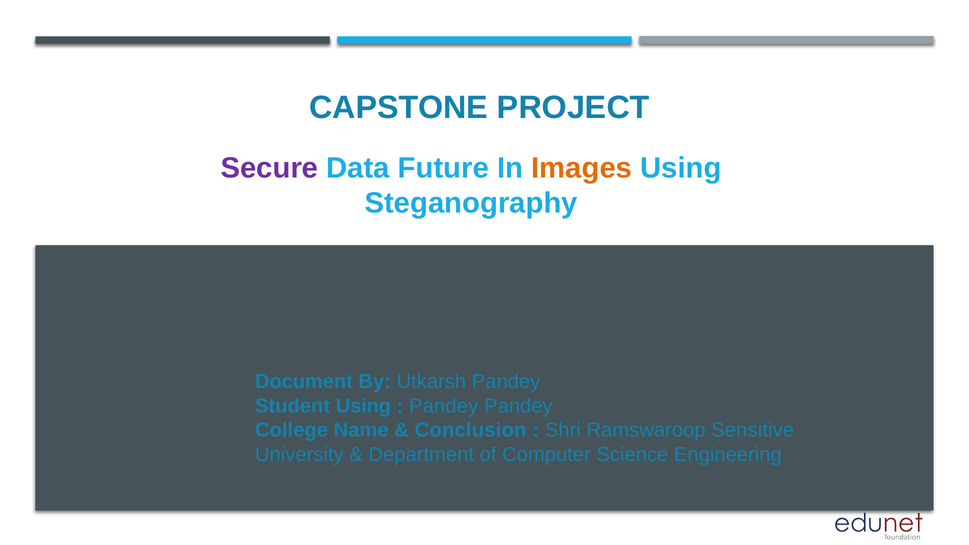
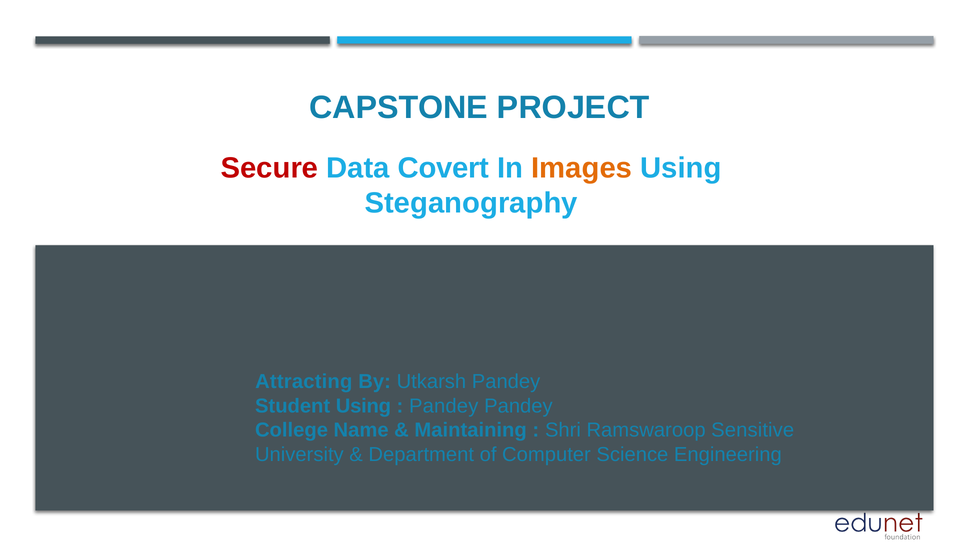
Secure colour: purple -> red (269, 168)
Future: Future -> Covert (444, 168)
Document: Document -> Attracting (304, 382)
Conclusion: Conclusion -> Maintaining (471, 430)
